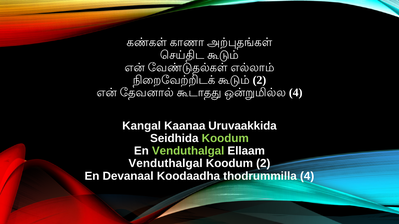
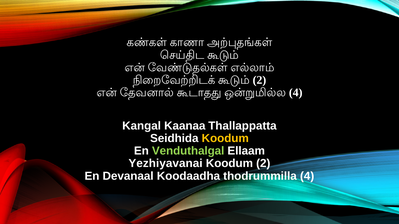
Uruvaakkida: Uruvaakkida -> Thallappatta (242, 126)
Koodum colour: light green -> yellow (225, 139)
Venduthalgal: Venduthalgal -> Yezhiyavanai (166, 164)
